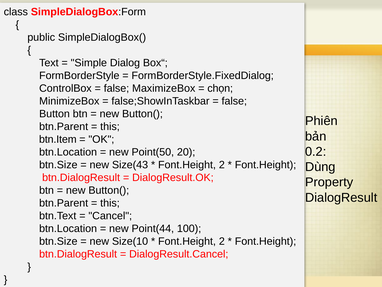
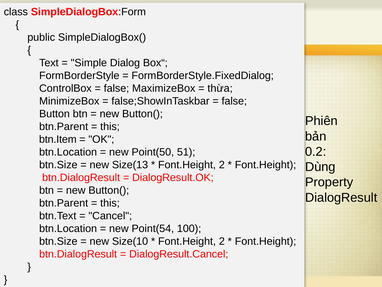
chọn: chọn -> thừa (220, 88)
20: 20 -> 51 (186, 152)
Size(43: Size(43 -> Size(13 (130, 165)
Point(44: Point(44 -> Point(54 (153, 228)
